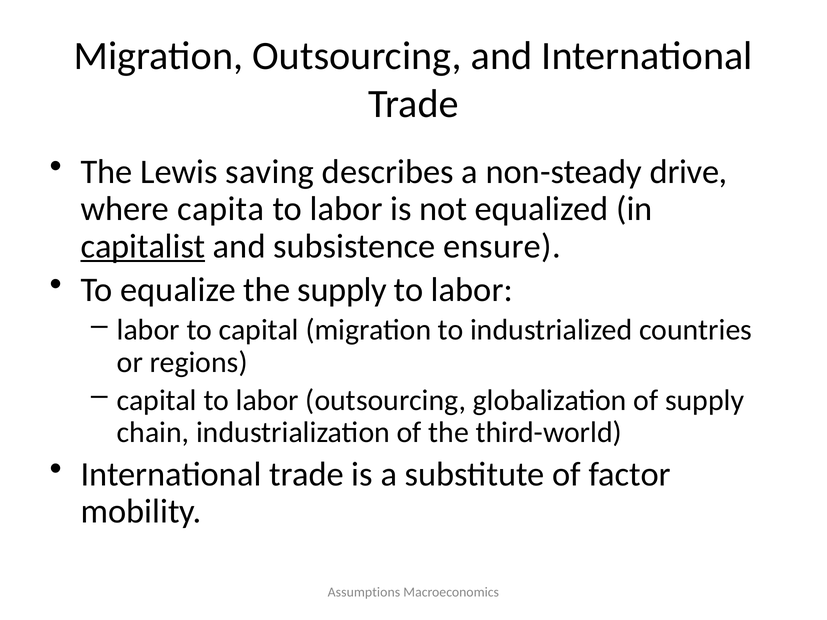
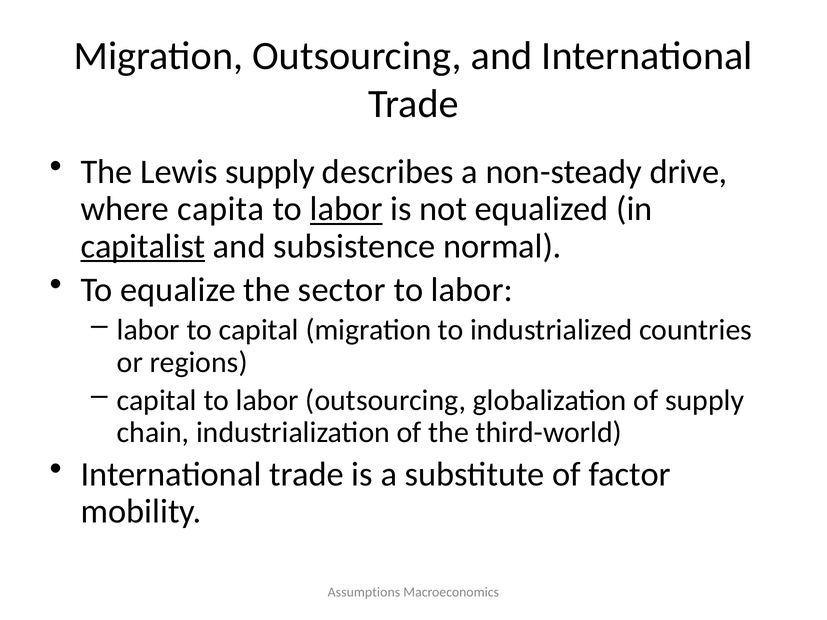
Lewis saving: saving -> supply (270, 172)
labor underline: none -> present (346, 209)
ensure: ensure -> normal (502, 246)
the supply: supply -> sector (342, 290)
